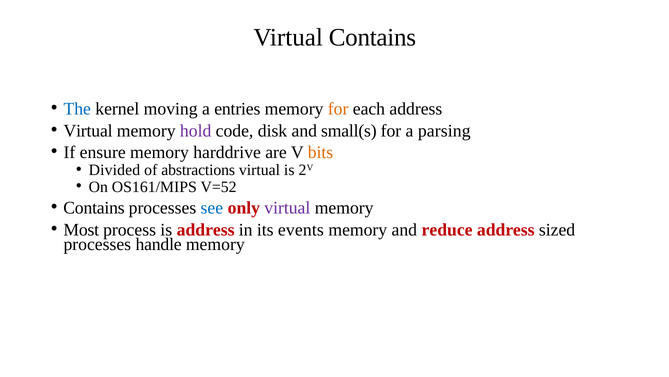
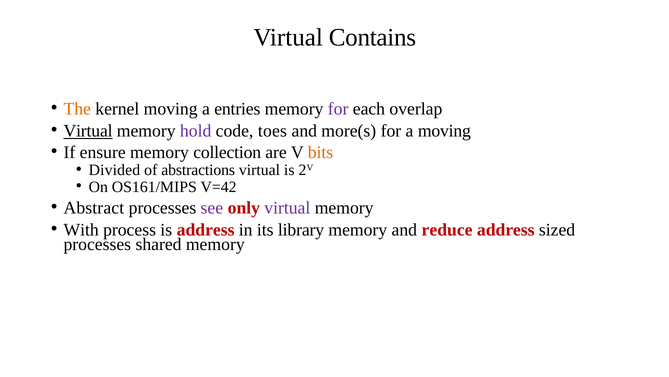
The colour: blue -> orange (77, 109)
for colour: orange -> purple (338, 109)
each address: address -> overlap (416, 109)
Virtual underline: none -> present (88, 130)
disk: disk -> toes (272, 130)
small(s: small(s -> more(s (349, 130)
a parsing: parsing -> moving (444, 130)
harddrive: harddrive -> collection (227, 152)
V=52: V=52 -> V=42 (219, 187)
Contains: Contains -> Abstract (94, 208)
see colour: blue -> purple (212, 208)
Most: Most -> With (81, 229)
events: events -> library (301, 229)
handle: handle -> shared (159, 244)
